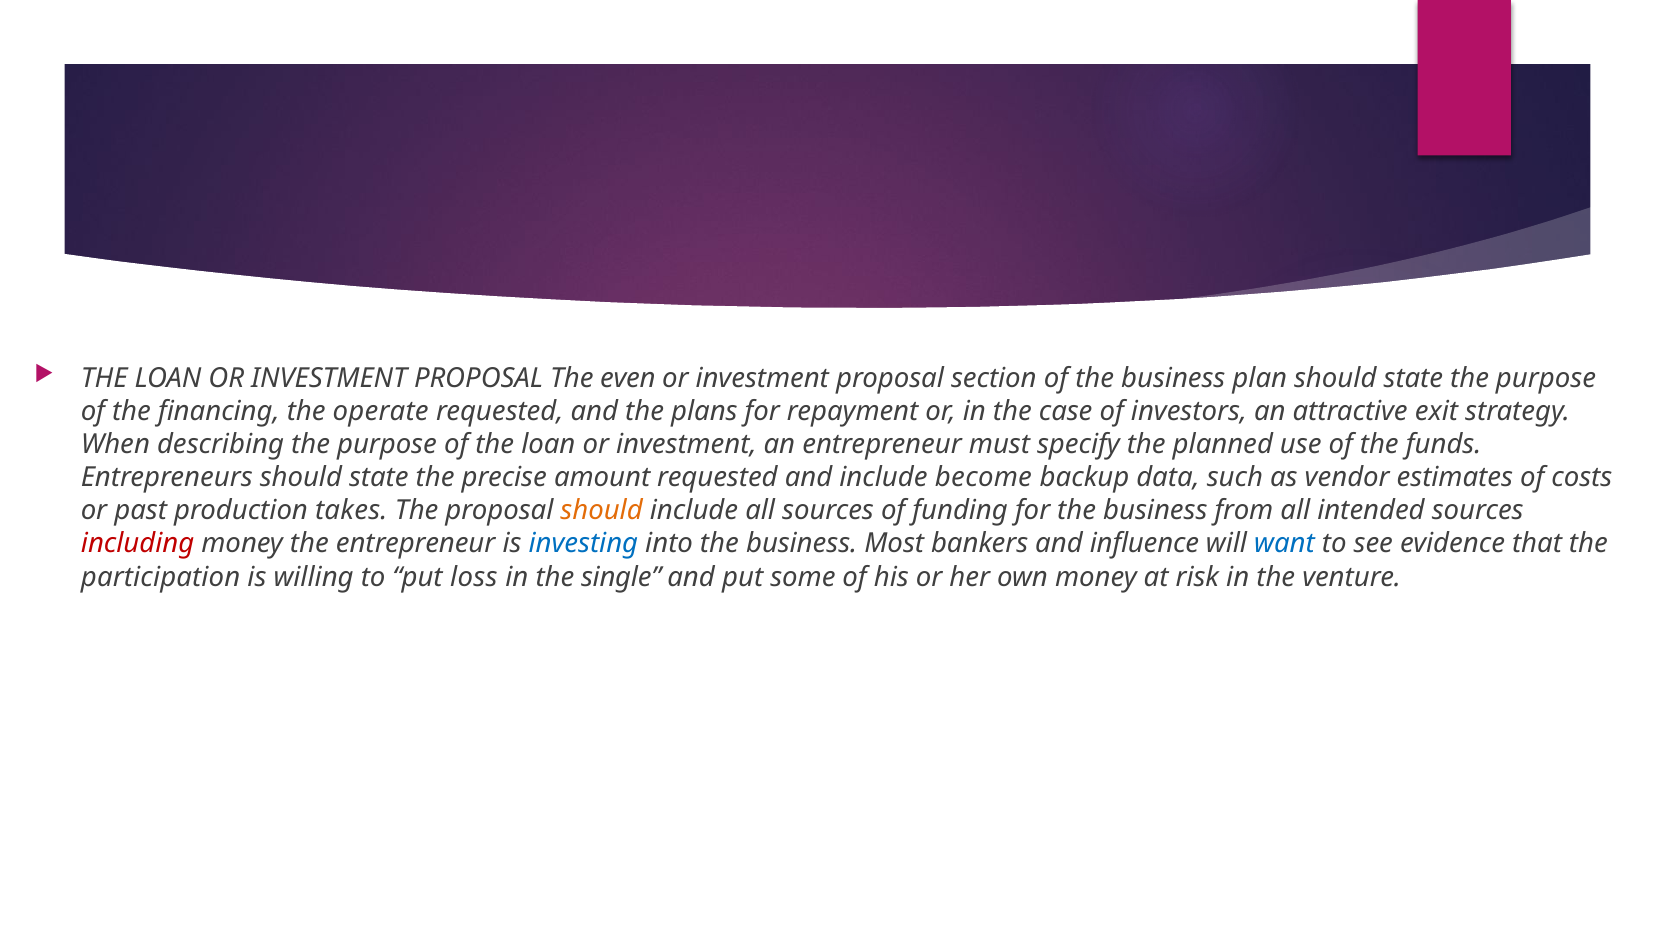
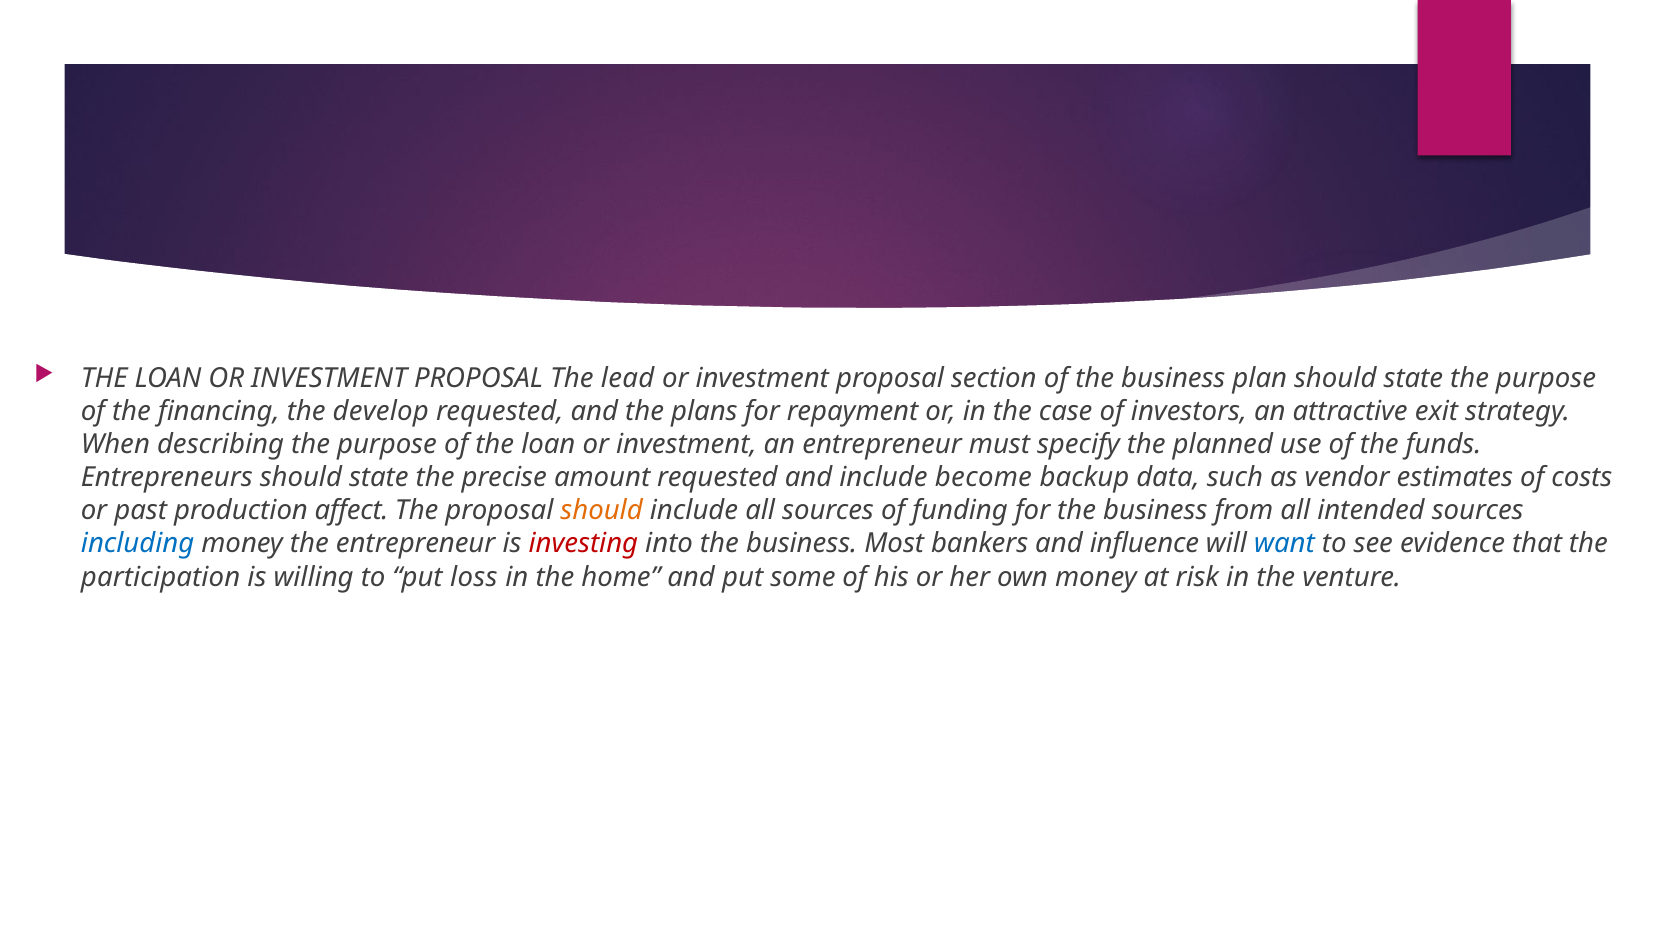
even: even -> lead (628, 378)
operate: operate -> develop (381, 411)
takes: takes -> affect (352, 510)
including colour: red -> blue (138, 544)
investing colour: blue -> red (583, 544)
single: single -> home (621, 577)
